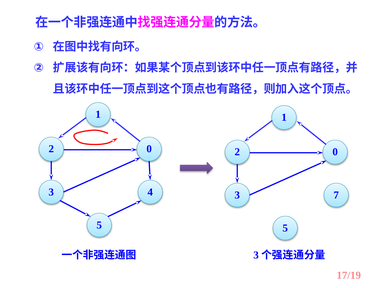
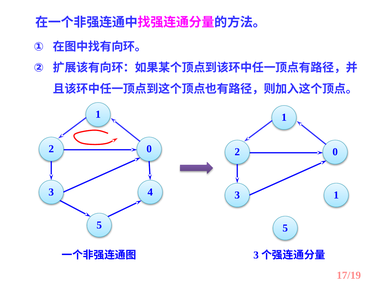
3 7: 7 -> 1 (336, 195)
